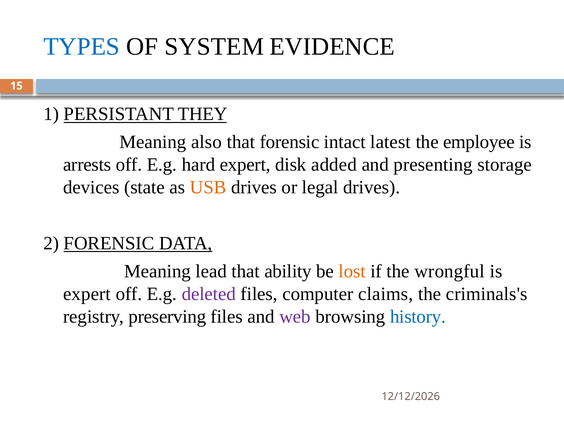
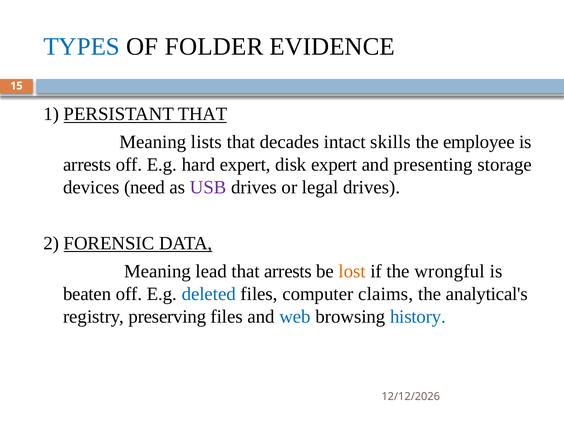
SYSTEM: SYSTEM -> FOLDER (214, 46)
PERSISTANT THEY: THEY -> THAT (203, 114)
also: also -> lists (206, 142)
that forensic: forensic -> decades (289, 142)
latest: latest -> skills (391, 142)
disk added: added -> expert (334, 165)
state: state -> need (144, 187)
USB colour: orange -> purple (208, 187)
that ability: ability -> arrests (288, 271)
expert: expert -> beaten (87, 294)
deleted colour: purple -> blue (209, 294)
criminals's: criminals's -> analytical's (487, 294)
web colour: purple -> blue (295, 316)
